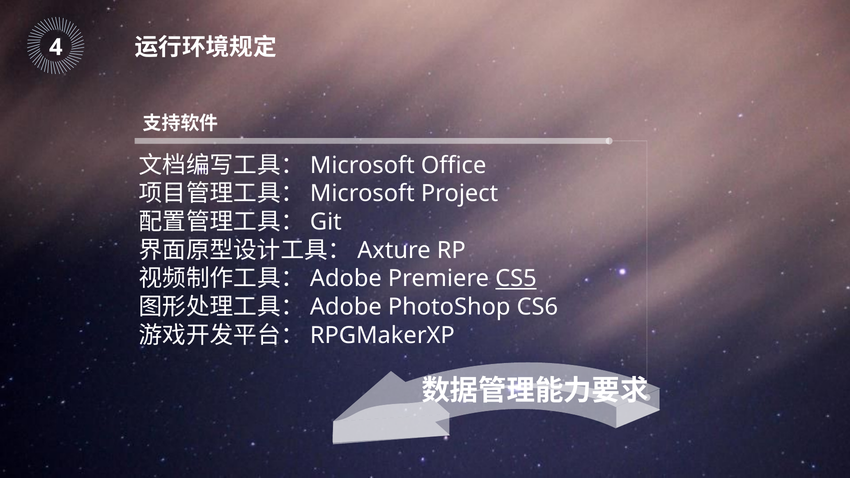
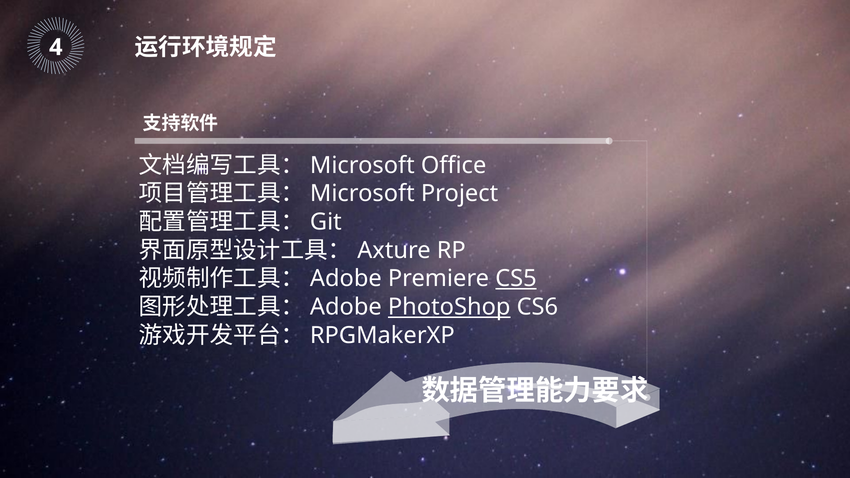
PhotoShop underline: none -> present (449, 307)
